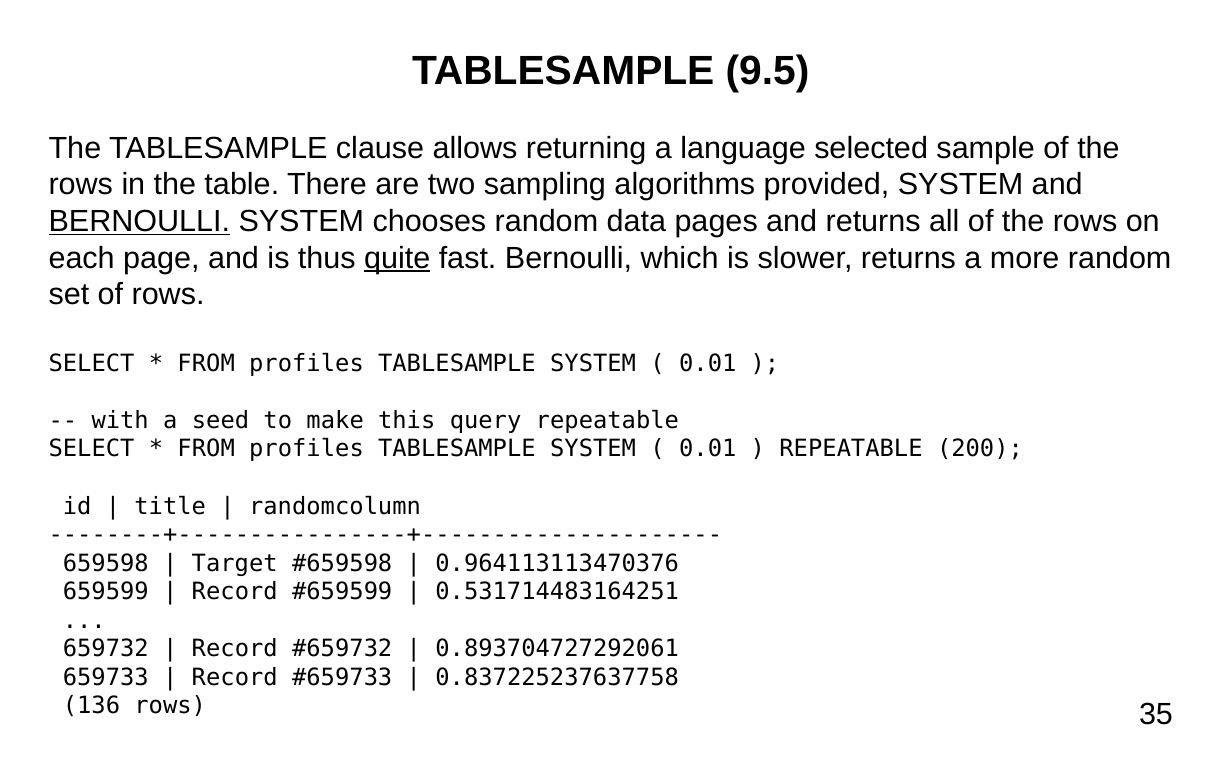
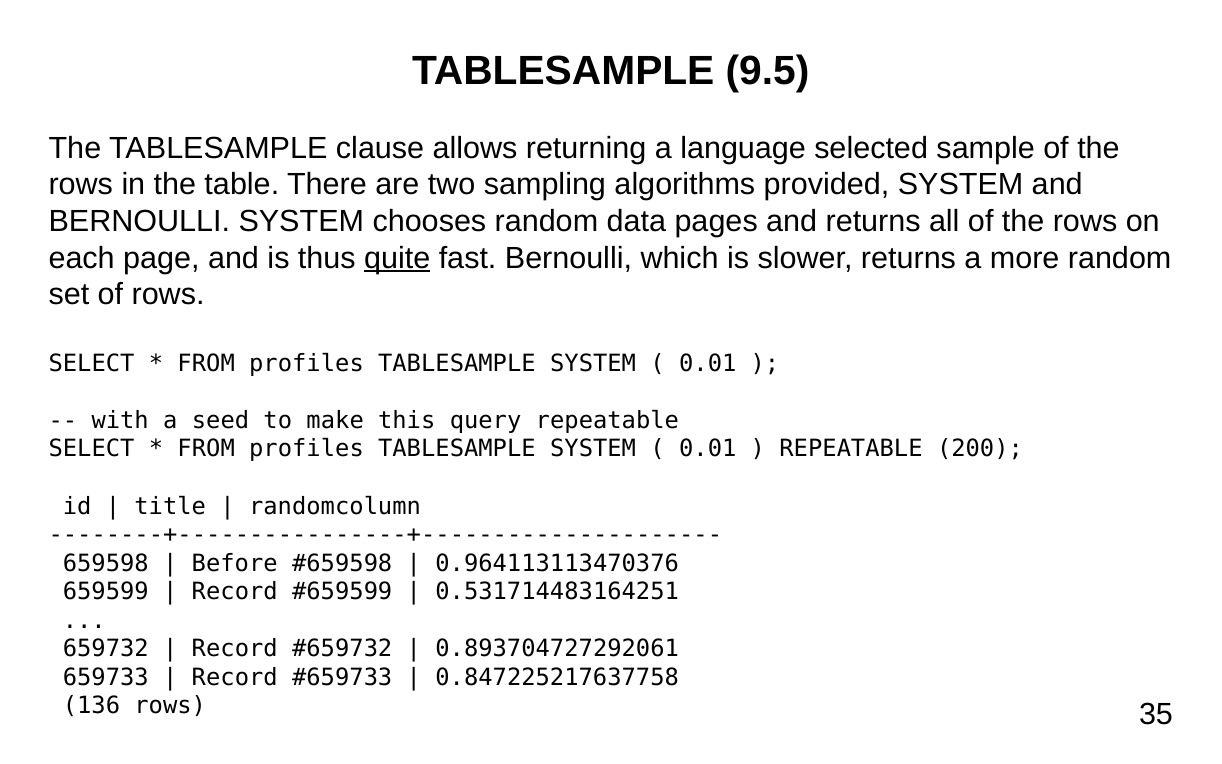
BERNOULLI underline: present -> none (139, 221)
Target: Target -> Before (235, 563)
0.837225237637758: 0.837225237637758 -> 0.847225217637758 (557, 677)
